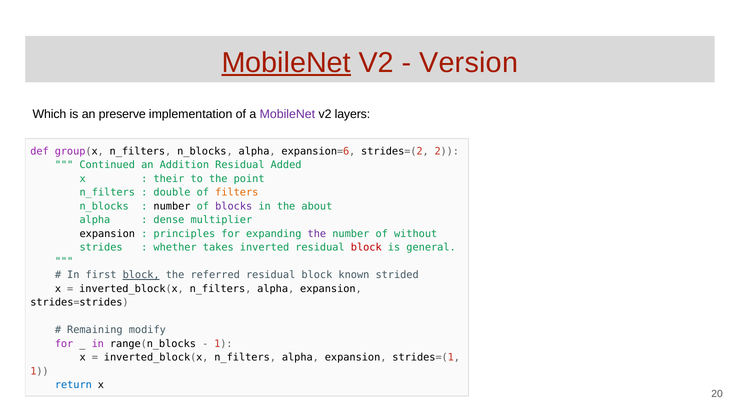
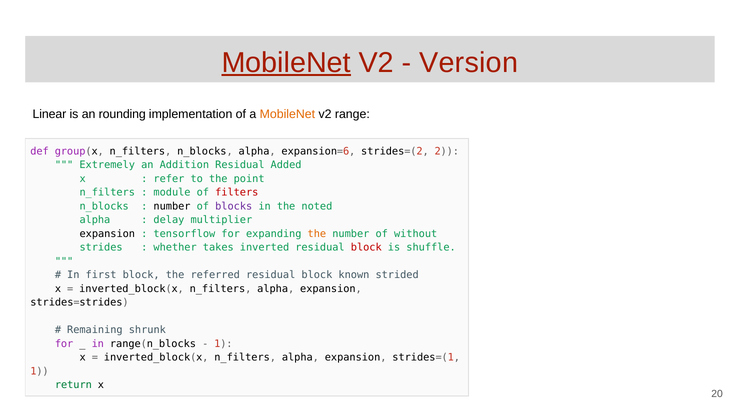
Which: Which -> Linear (49, 114)
preserve: preserve -> rounding (122, 114)
MobileNet colour: purple -> orange (287, 114)
layers: layers -> range (352, 114)
Continued: Continued -> Extremely (107, 165)
their: their -> refer (169, 179)
double: double -> module (172, 193)
filters colour: orange -> red (237, 193)
about: about -> noted (317, 206)
dense: dense -> delay (169, 220)
principles: principles -> tensorflow (184, 234)
the colour: purple -> orange (317, 234)
general: general -> shuffle (431, 248)
block underline: present -> none (141, 275)
modify: modify -> shrunk (147, 330)
return colour: blue -> green (73, 385)
